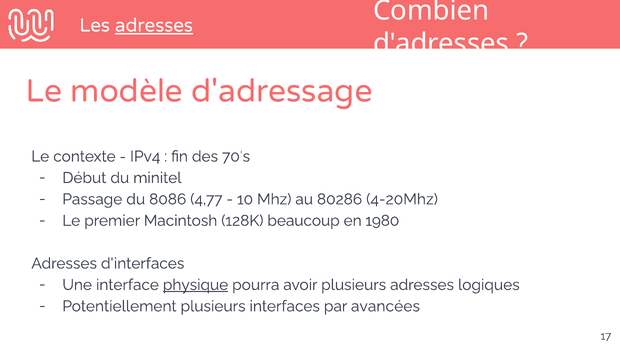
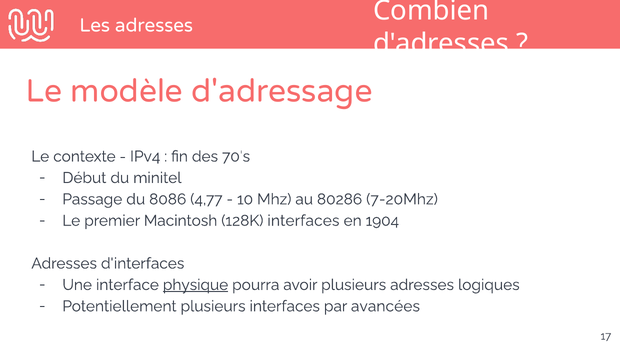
adresses underline: present -> none (154, 26)
4-20Mhz: 4-20Mhz -> 7-20Mhz (402, 199)
128K beaucoup: beaucoup -> interfaces (303, 221)
1980: 1980 -> 1904 (382, 221)
